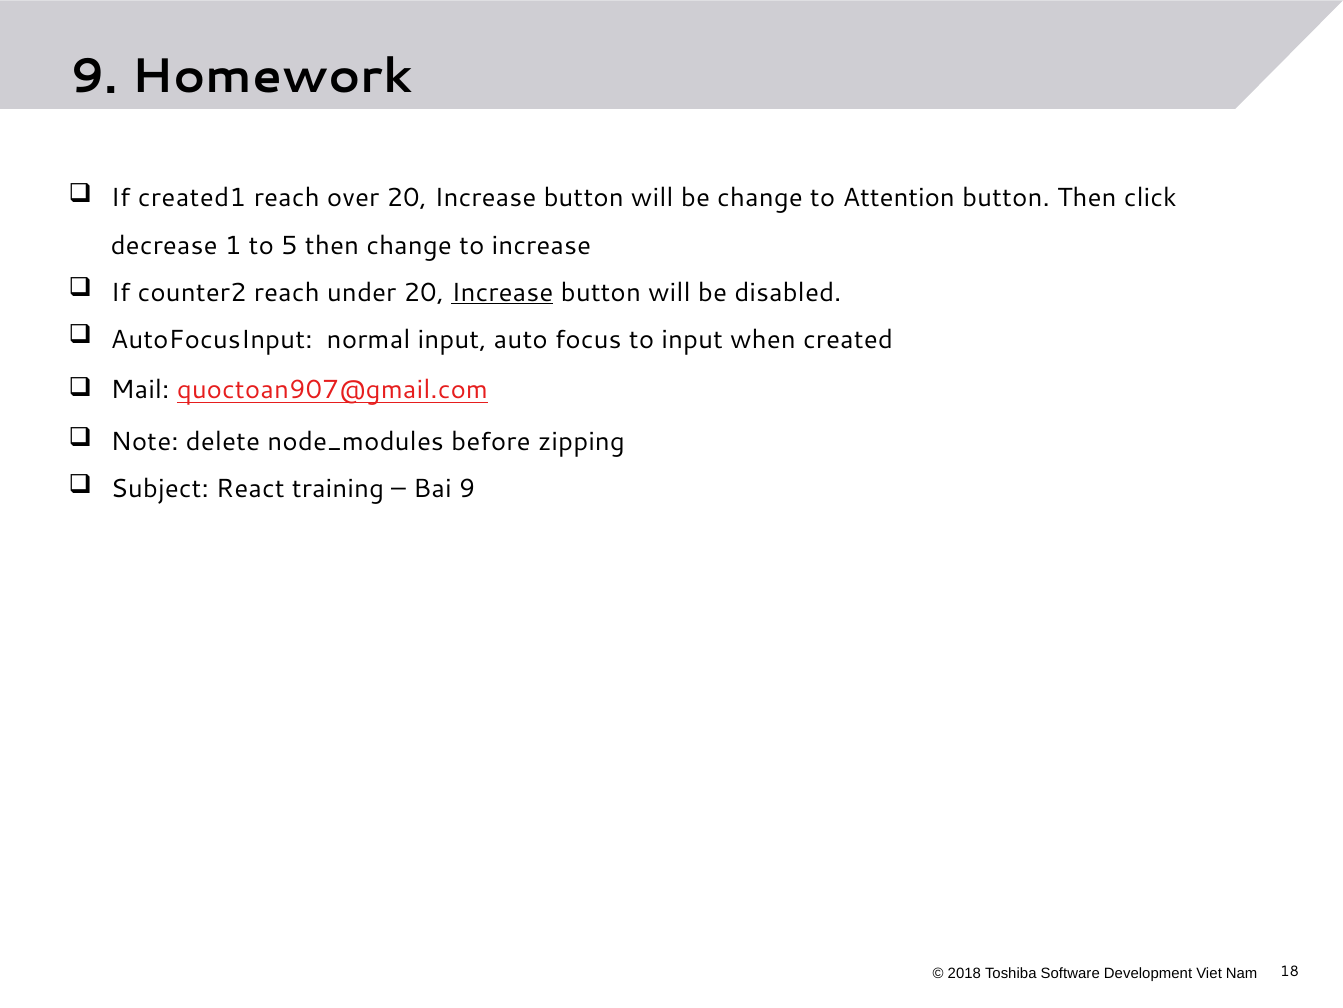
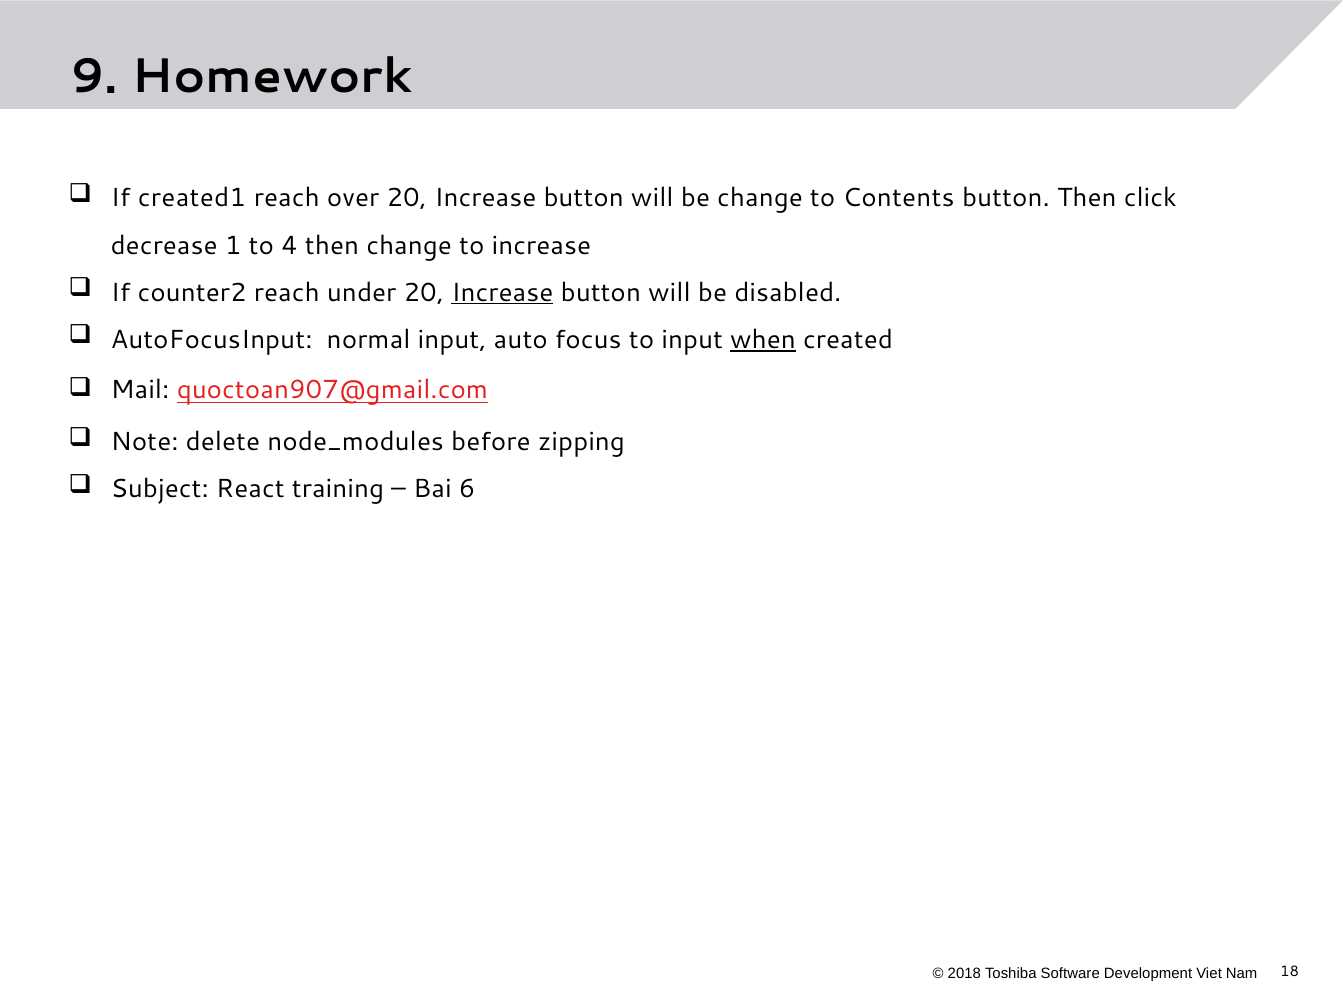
Attention: Attention -> Contents (899, 198)
5: 5 -> 4 (289, 245)
when underline: none -> present (763, 339)
Bai 9: 9 -> 6 (467, 489)
